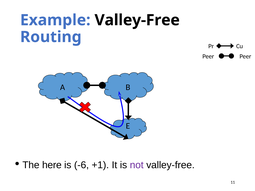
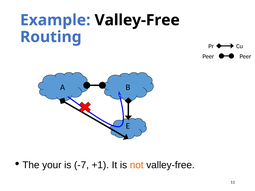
here: here -> your (52, 165)
-6: -6 -> -7 (81, 165)
not colour: purple -> orange (137, 165)
